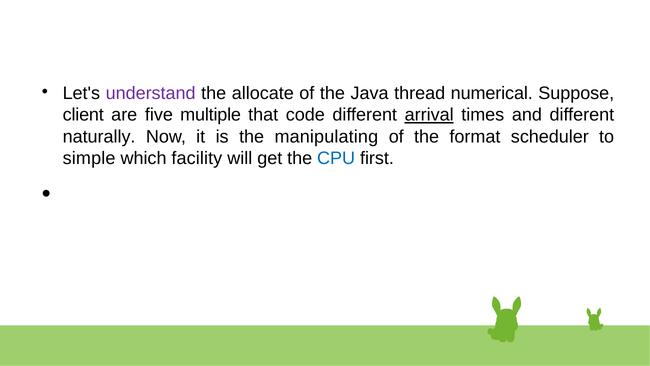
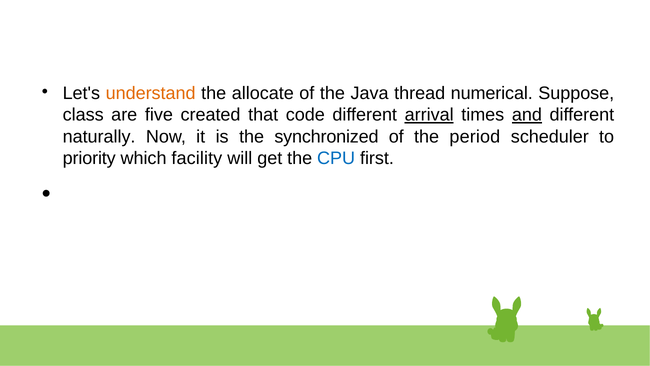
understand colour: purple -> orange (151, 93)
client: client -> class (83, 115)
multiple: multiple -> created (211, 115)
and underline: none -> present (527, 115)
manipulating: manipulating -> synchronized (326, 136)
format: format -> period (475, 136)
simple: simple -> priority (89, 158)
